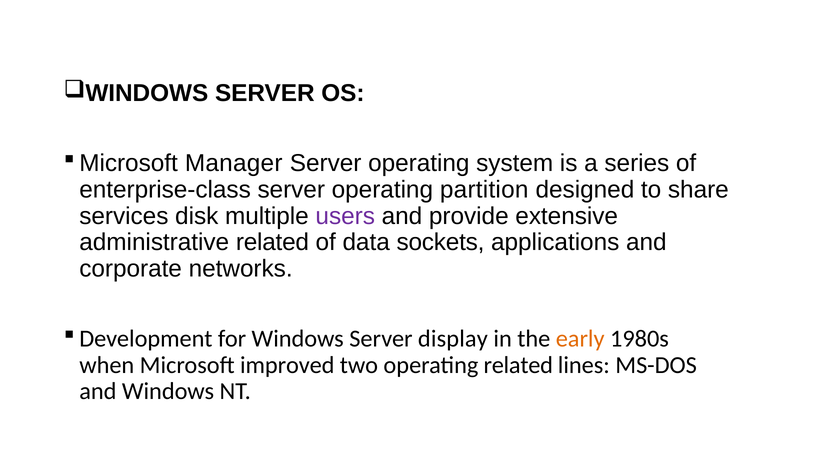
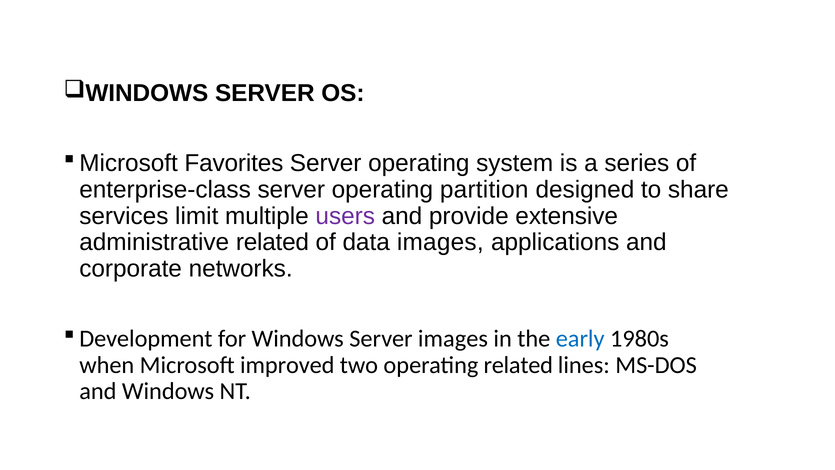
Manager: Manager -> Favorites (234, 163)
disk: disk -> limit (197, 216)
data sockets: sockets -> images (440, 242)
Server display: display -> images (453, 338)
early colour: orange -> blue (580, 338)
